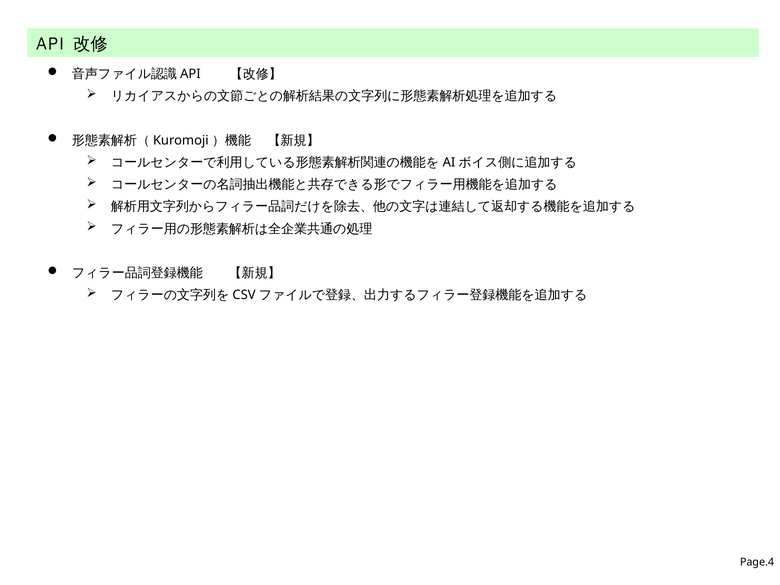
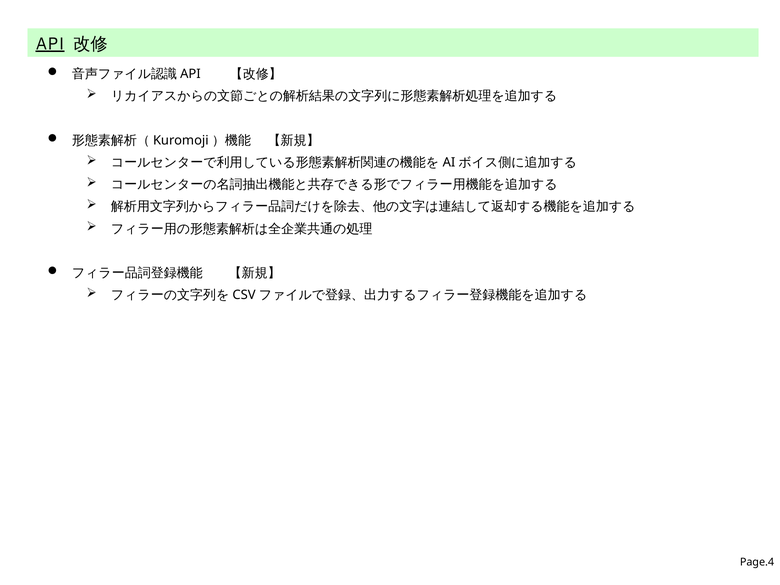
API underline: none -> present (50, 44)
